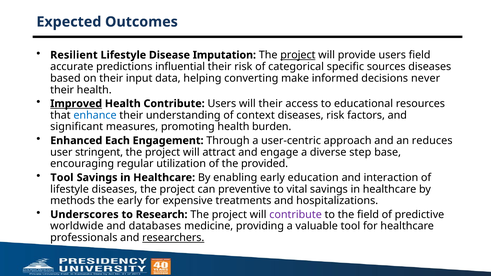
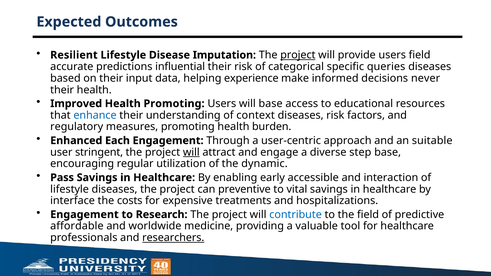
sources: sources -> queries (386, 67)
converting: converting -> experience (251, 78)
Improved underline: present -> none (76, 104)
Health Contribute: Contribute -> Promoting (174, 104)
will their: their -> base (271, 104)
significant: significant -> regulatory (77, 127)
reduces: reduces -> suitable (432, 141)
will underline: none -> present (191, 152)
provided: provided -> dynamic (264, 164)
Tool: Tool -> Pass (62, 178)
education: education -> accessible (313, 178)
methods: methods -> interface (73, 201)
the early: early -> costs (130, 201)
Underscores: Underscores -> Engagement (84, 215)
contribute colour: purple -> blue (296, 215)
worldwide: worldwide -> affordable (77, 226)
databases: databases -> worldwide (155, 226)
